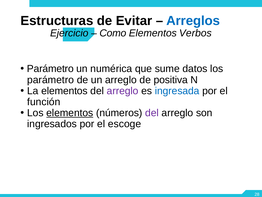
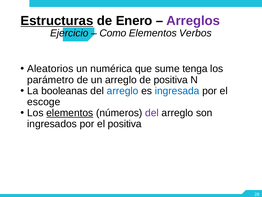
Estructuras underline: none -> present (57, 21)
Evitar: Evitar -> Enero (134, 21)
Arreglos colour: blue -> purple (193, 21)
Parámetro: Parámetro -> Aleatorios (50, 69)
datos: datos -> tenga (195, 69)
La elementos: elementos -> booleanas (64, 91)
arreglo colour: purple -> blue (123, 91)
función: función -> escoge (44, 102)
el escoge: escoge -> positiva (125, 124)
